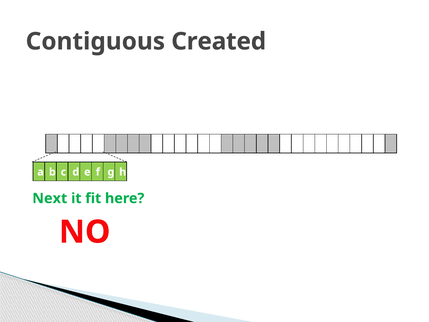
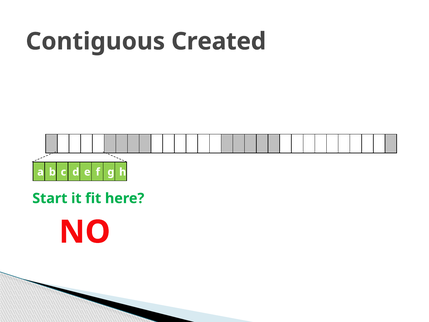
Next: Next -> Start (50, 198)
